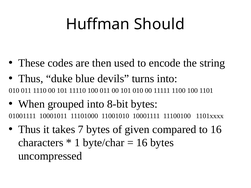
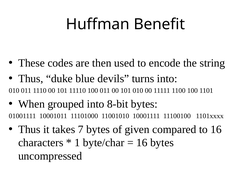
Should: Should -> Benefit (159, 24)
